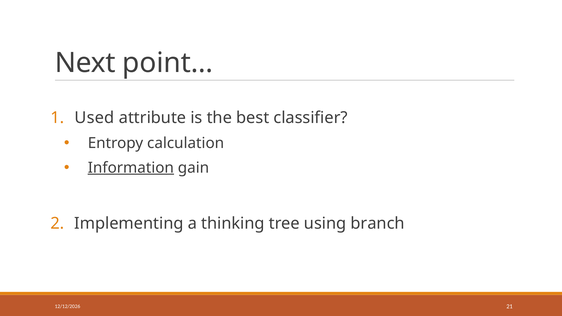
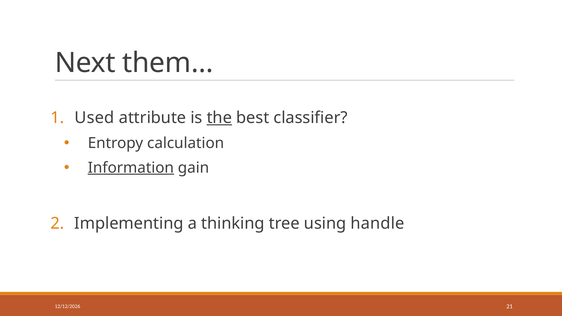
point…: point… -> them… (168, 63)
the underline: none -> present (219, 118)
branch: branch -> handle (378, 224)
